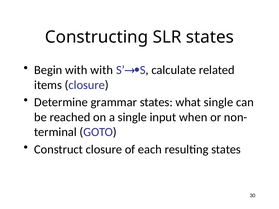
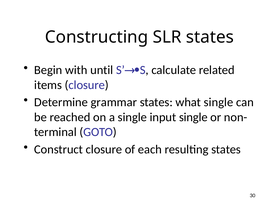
with with: with -> until (102, 70)
input when: when -> single (193, 117)
